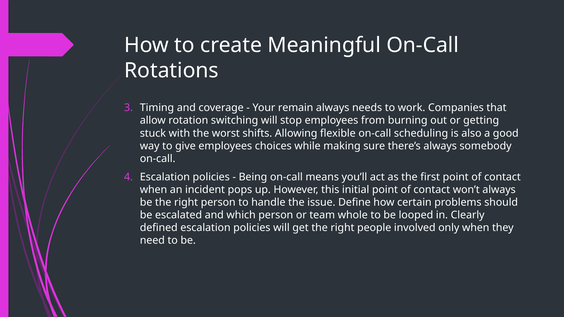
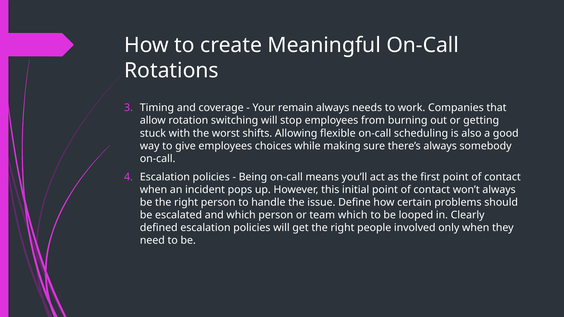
team whole: whole -> which (353, 215)
